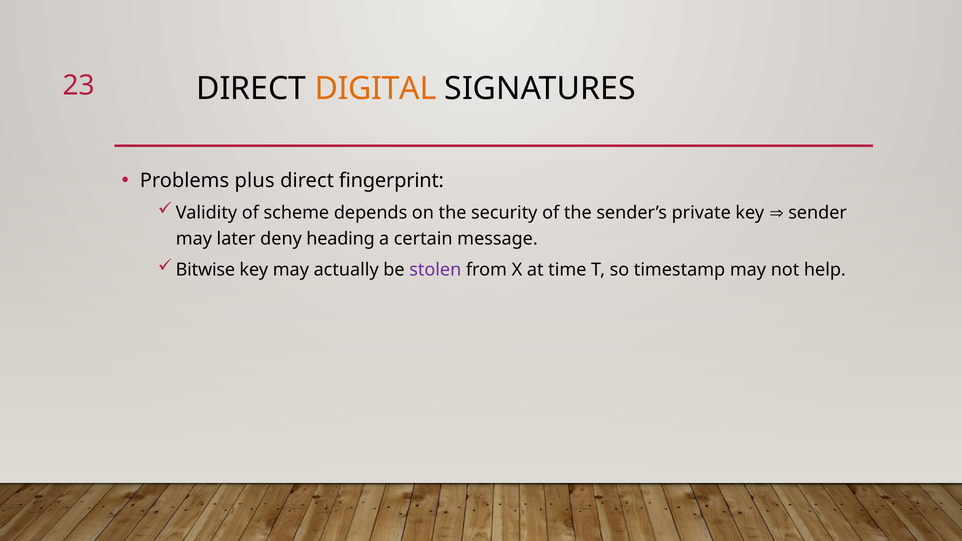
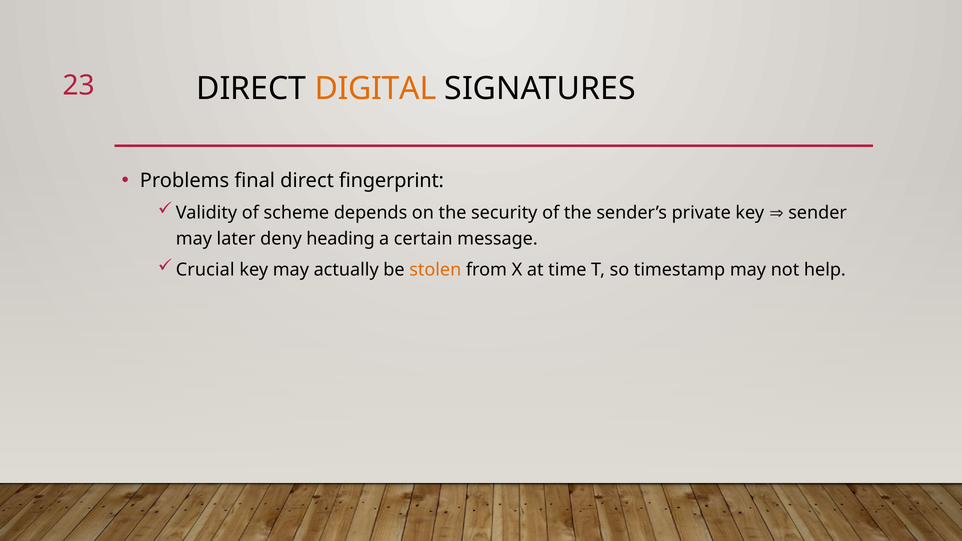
plus: plus -> final (255, 181)
Bitwise: Bitwise -> Crucial (205, 270)
stolen colour: purple -> orange (435, 270)
